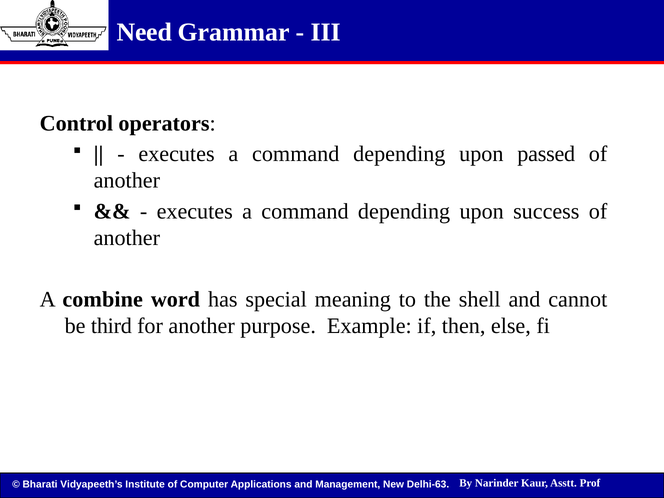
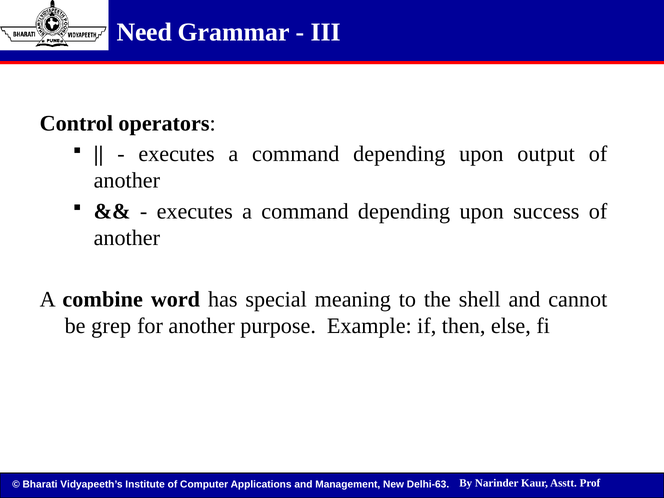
passed: passed -> output (546, 154)
third: third -> grep (111, 326)
